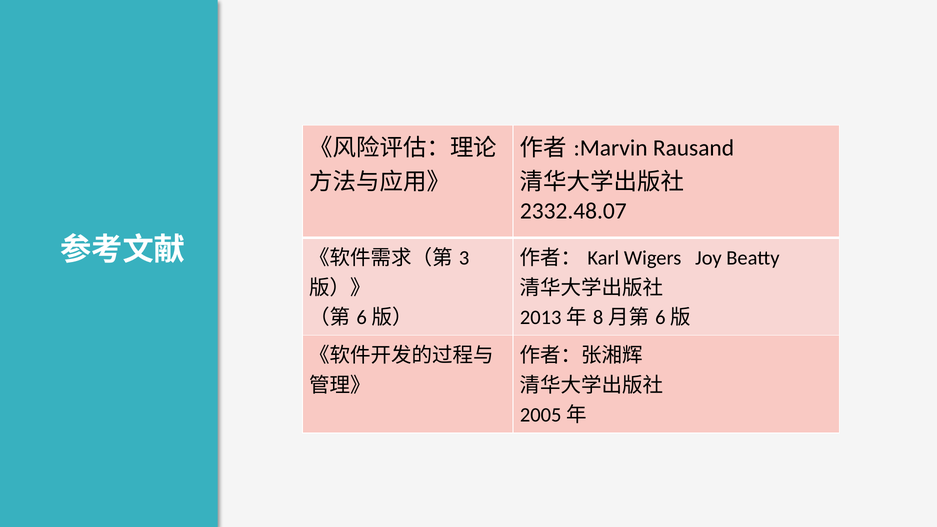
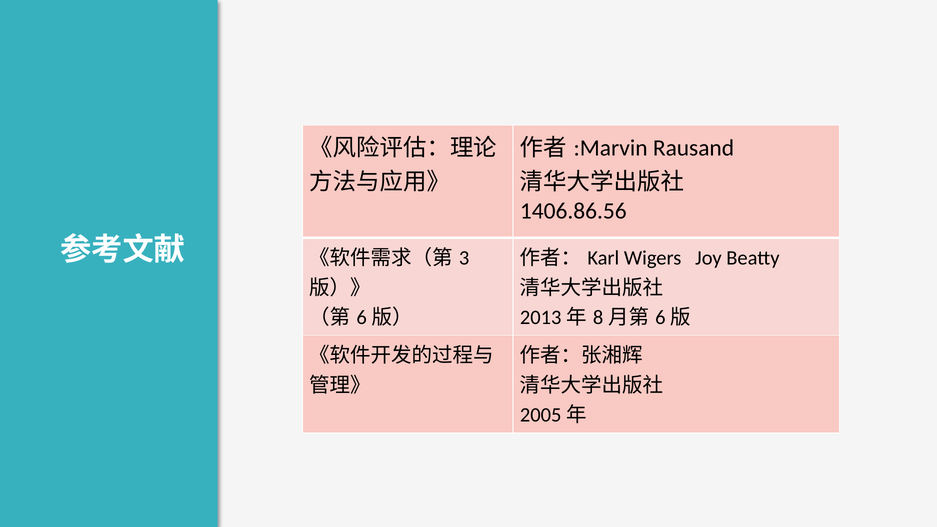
2332.48.07: 2332.48.07 -> 1406.86.56 (573, 211)
